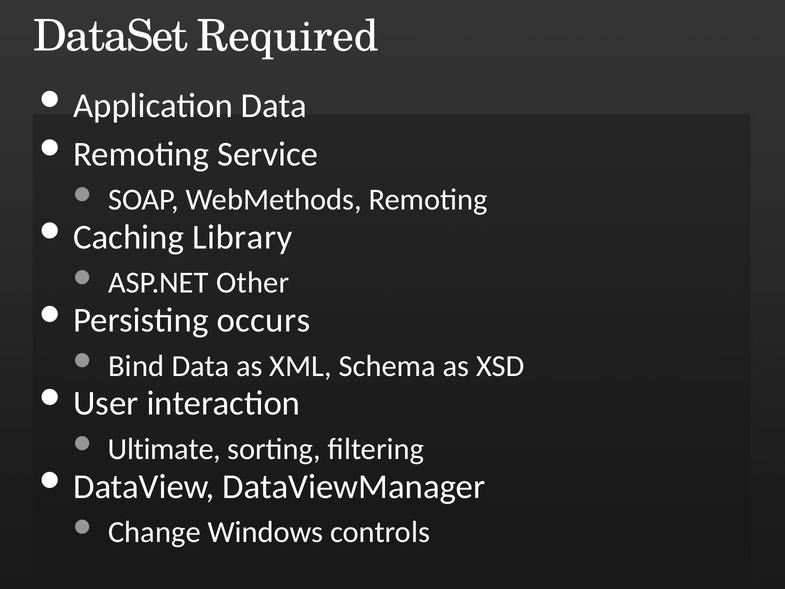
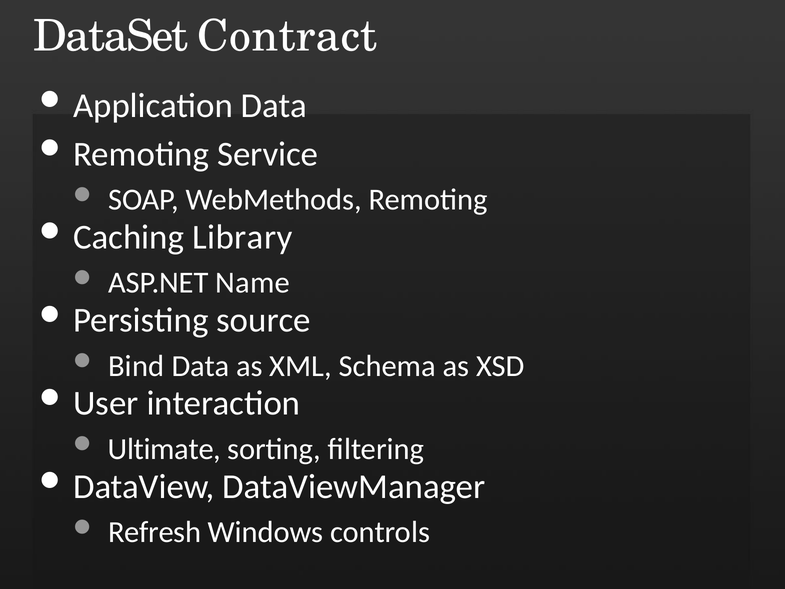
Required: Required -> Contract (287, 36)
Other: Other -> Name (253, 283)
occurs: occurs -> source (264, 320)
Change: Change -> Refresh (155, 532)
